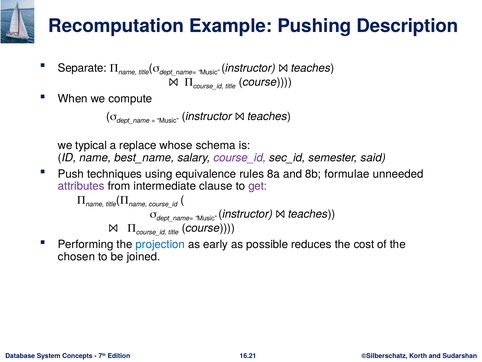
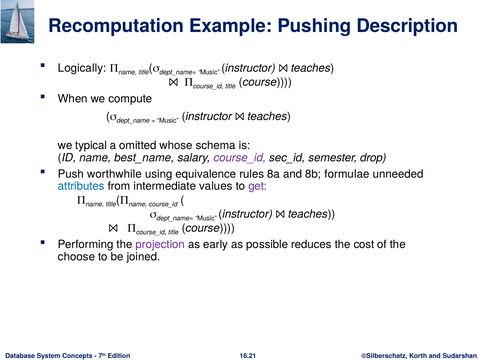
Separate: Separate -> Logically (82, 68)
replace: replace -> omitted (138, 145)
said: said -> drop (373, 157)
techniques: techniques -> worthwhile (114, 174)
attributes colour: purple -> blue (81, 186)
clause: clause -> values (216, 186)
projection colour: blue -> purple (160, 244)
chosen: chosen -> choose (76, 257)
